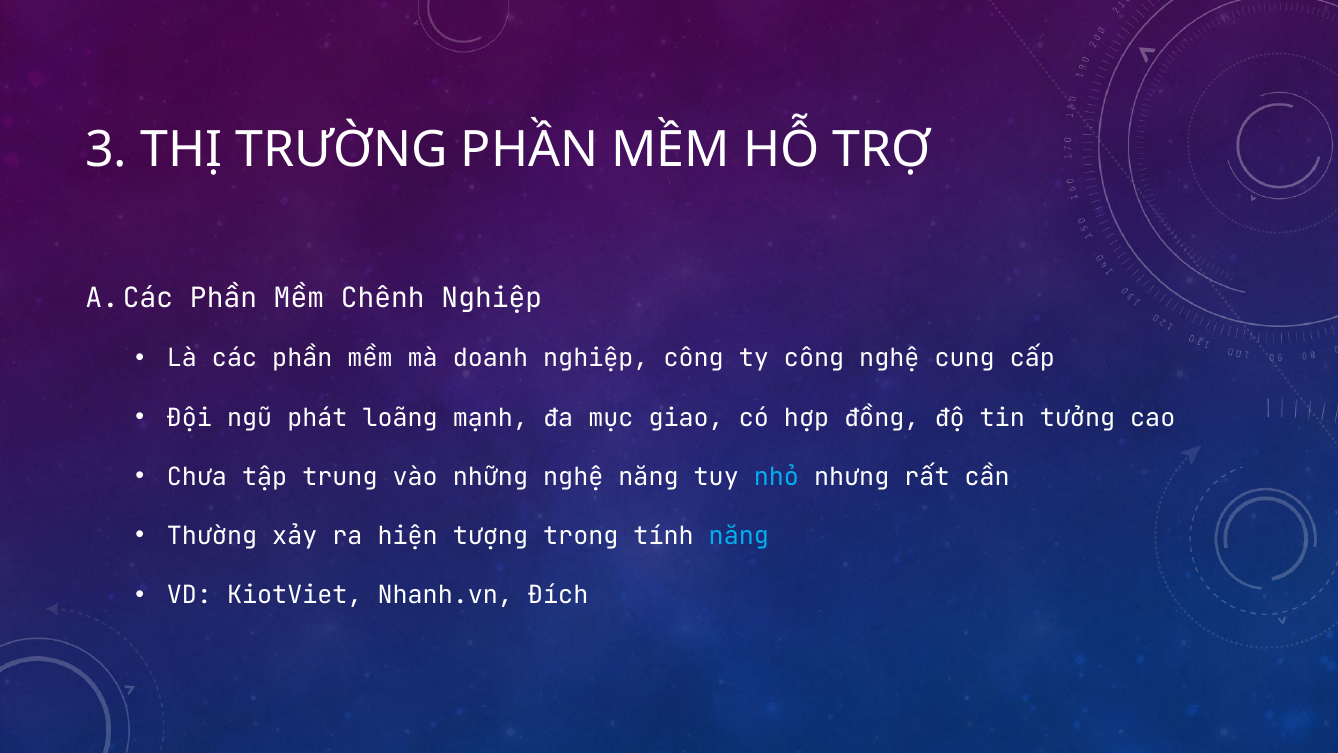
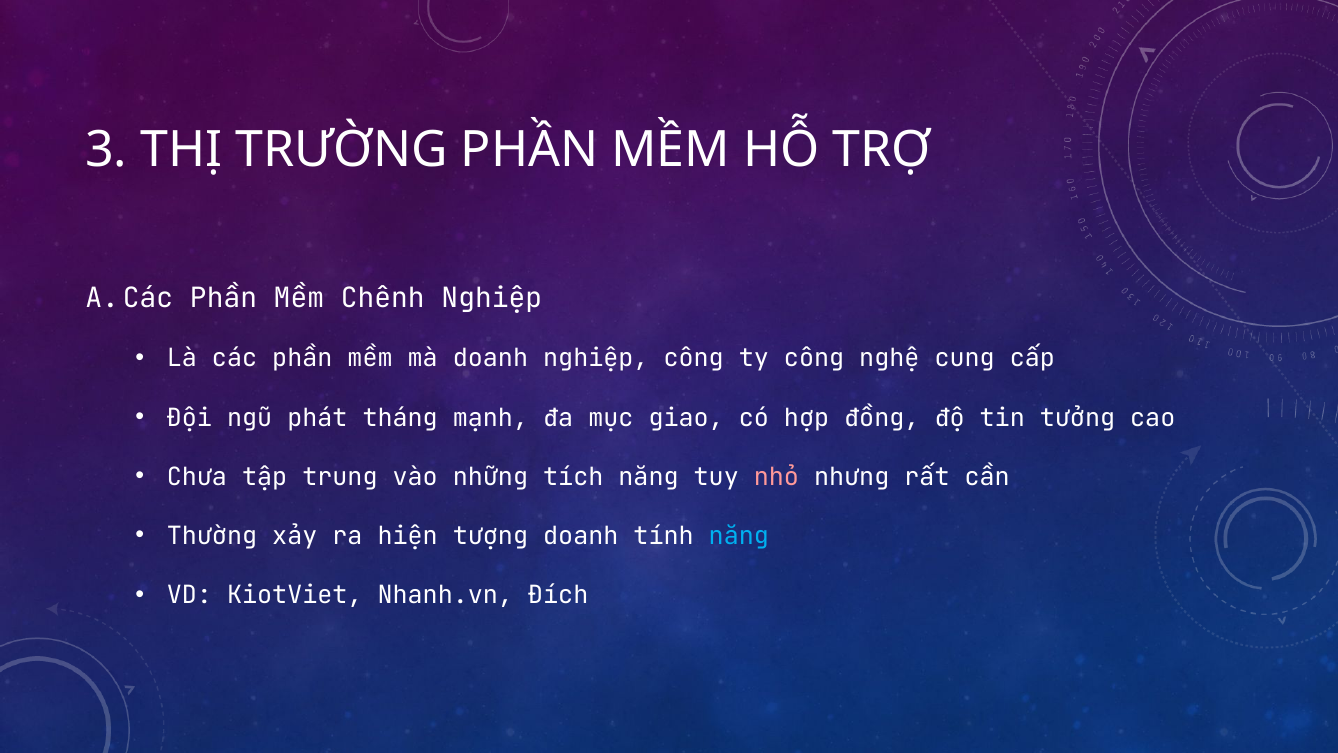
loãng: loãng -> tháng (400, 418)
những nghệ: nghệ -> tích (573, 477)
nhỏ colour: light blue -> pink (776, 477)
tượng trong: trong -> doanh (581, 536)
